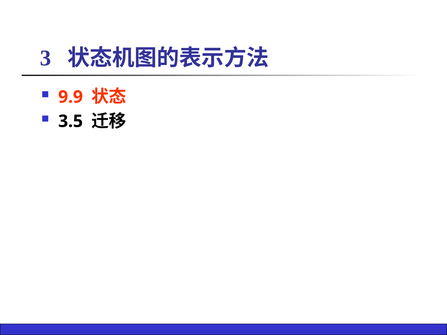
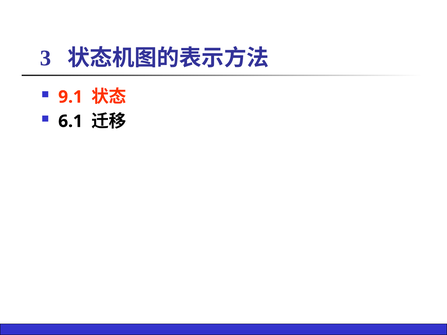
9.9: 9.9 -> 9.1 (71, 97)
3.5: 3.5 -> 6.1 (71, 121)
